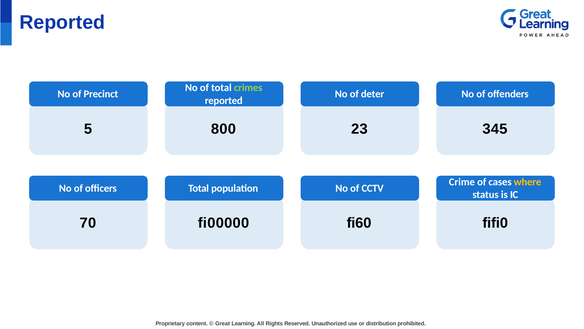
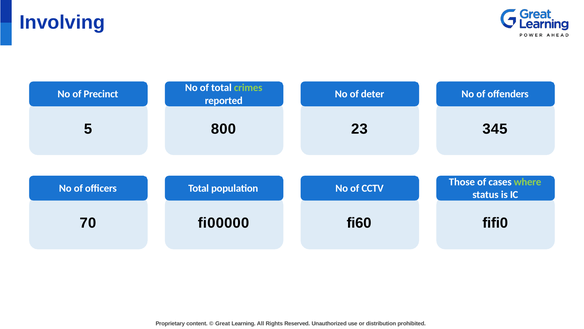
Reported: Reported -> Involving (62, 22)
Crime: Crime -> Those (462, 182)
where colour: yellow -> light green (528, 182)
